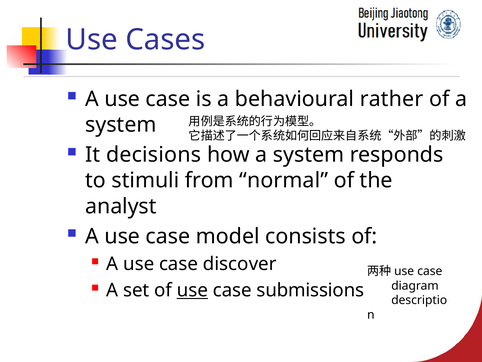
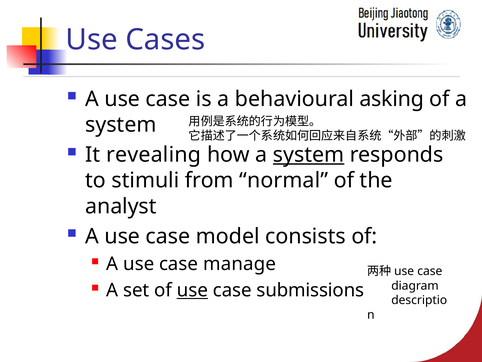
rather: rather -> asking (392, 99)
decisions: decisions -> revealing (154, 155)
system underline: none -> present (309, 155)
discover: discover -> manage (240, 264)
